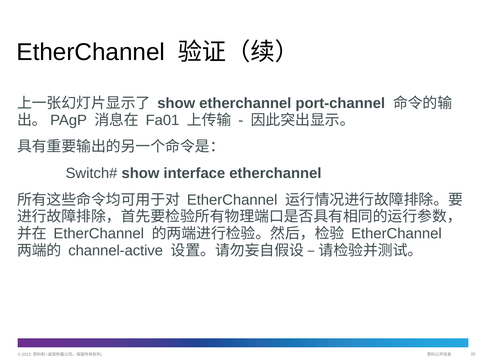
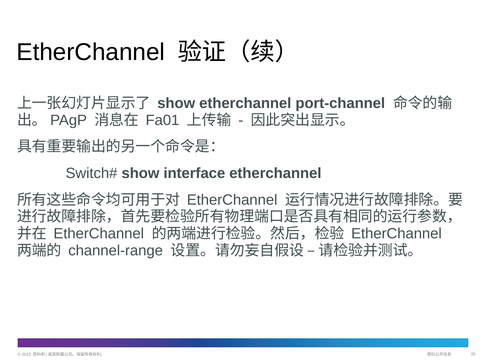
channel-active: channel-active -> channel-range (116, 251)
